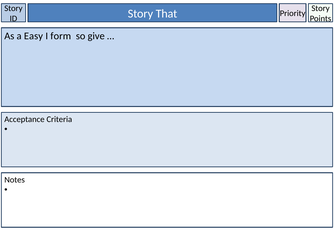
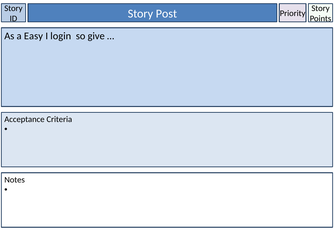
That: That -> Post (166, 14)
form: form -> login (61, 36)
